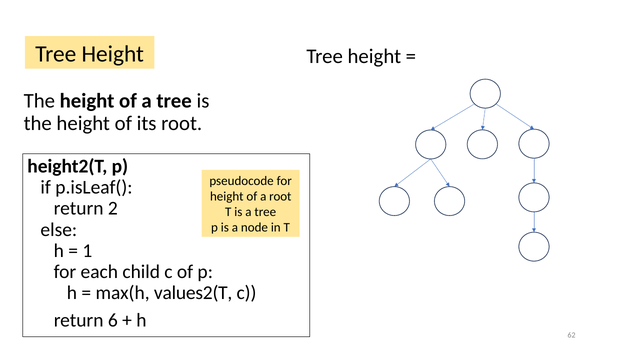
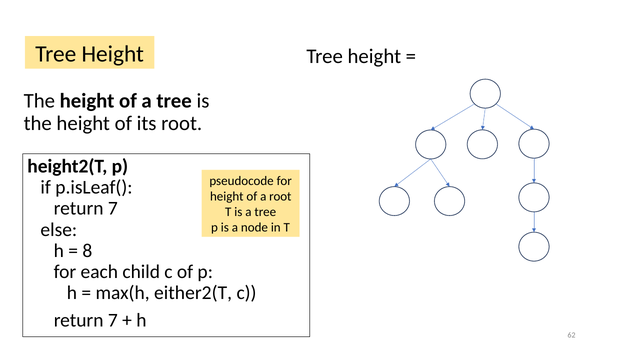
2: 2 -> 7 (113, 208)
1: 1 -> 8 (87, 250)
values2(T: values2(T -> either2(T (193, 292)
6: 6 -> 7 (113, 320)
